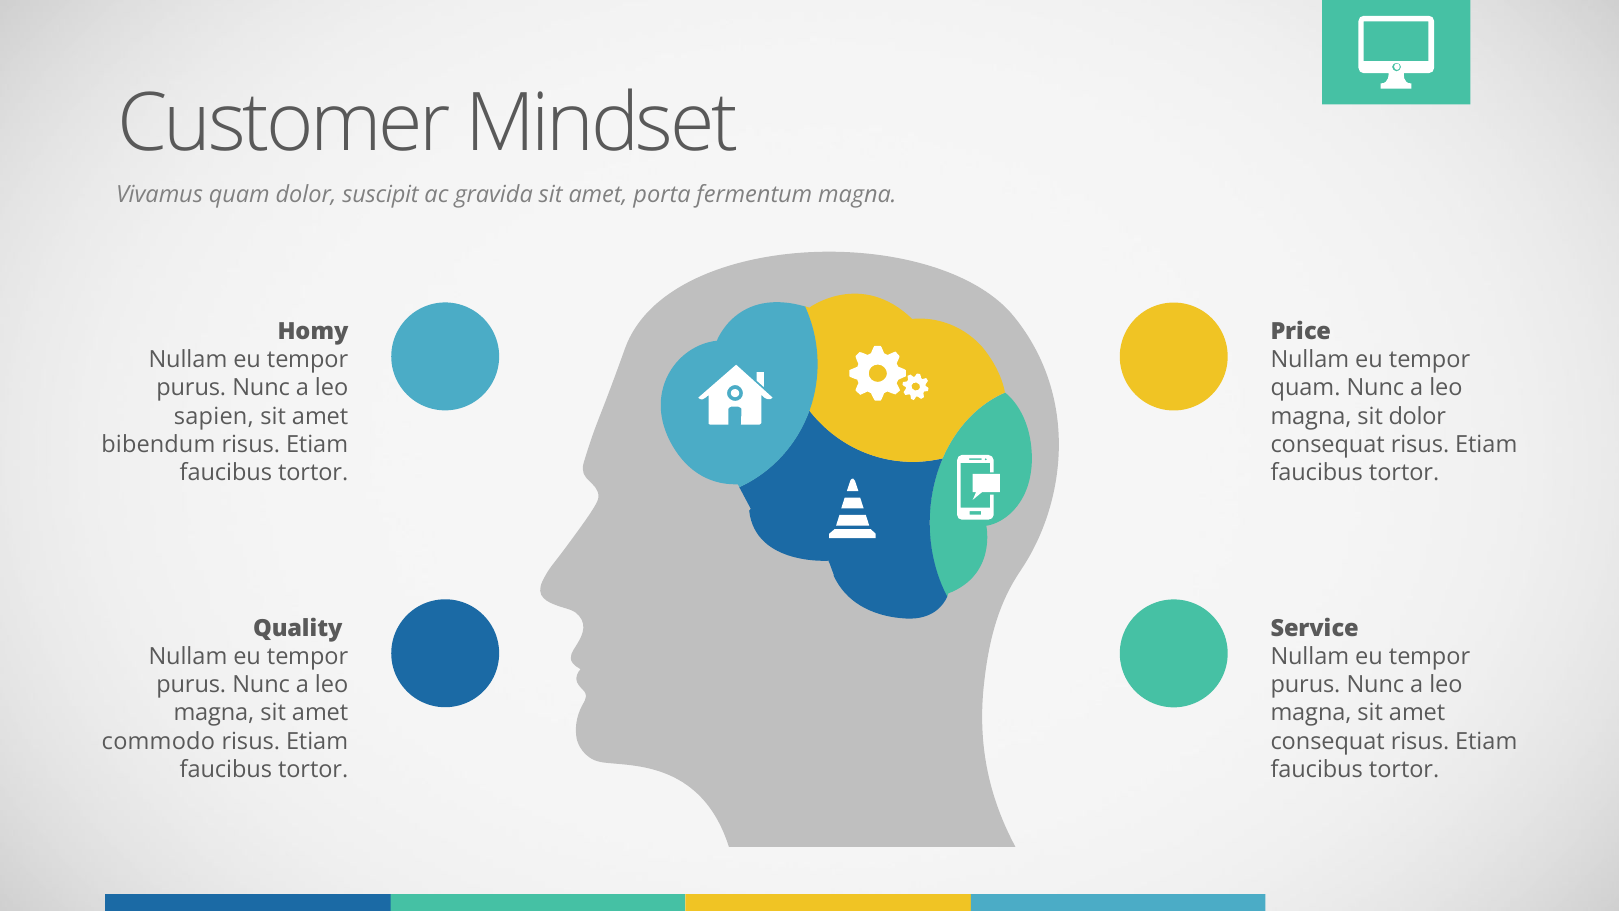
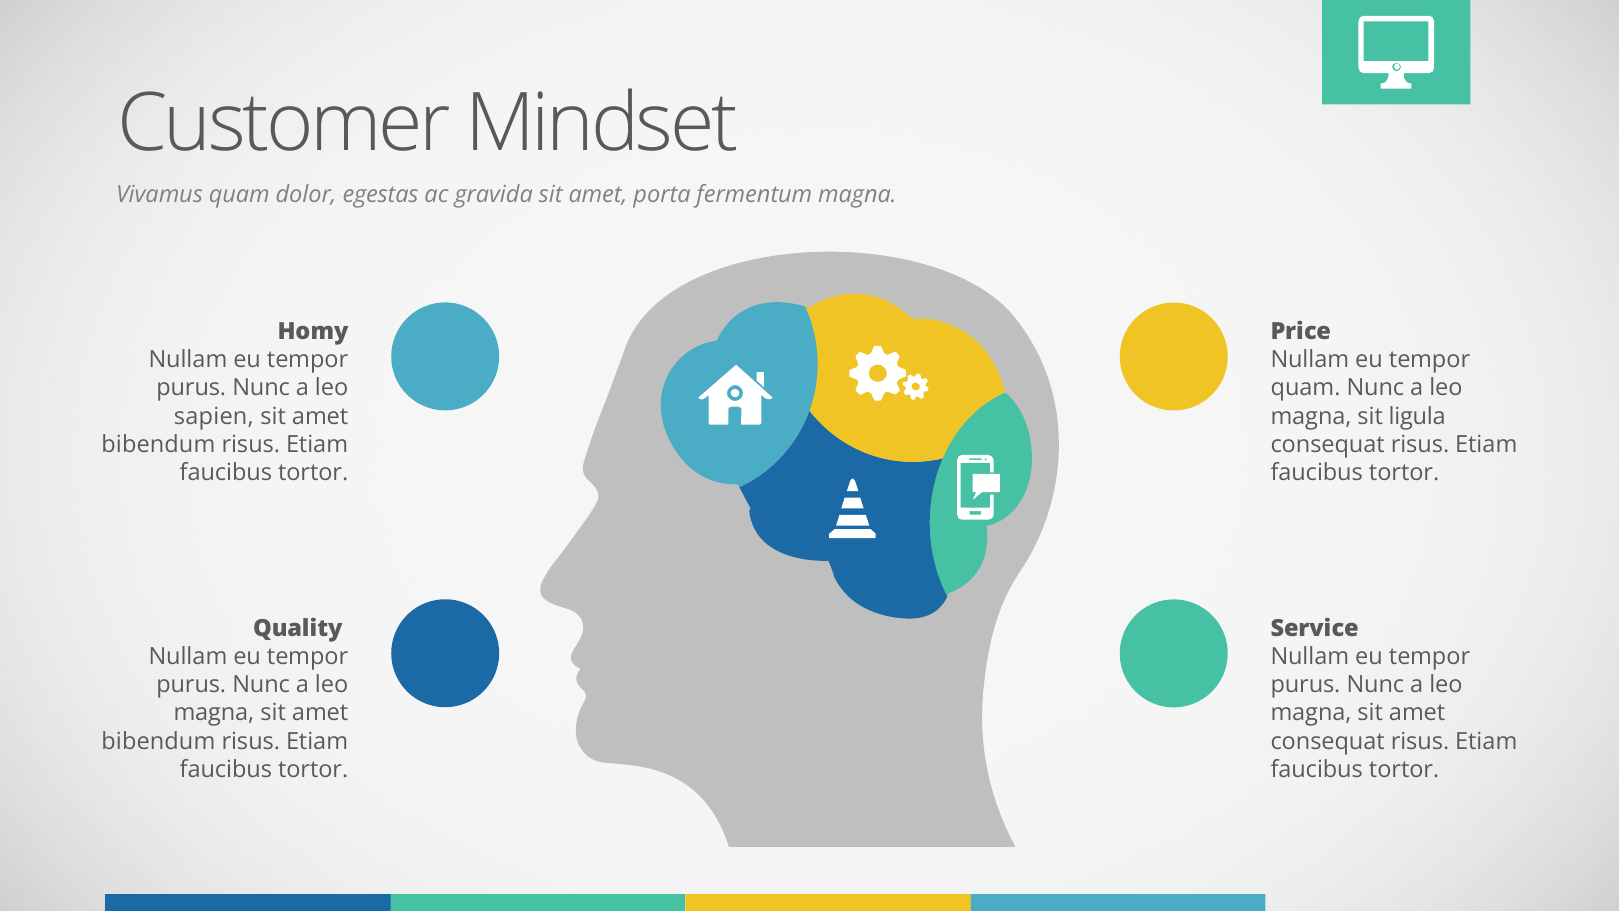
suscipit: suscipit -> egestas (381, 195)
sit dolor: dolor -> ligula (1417, 416)
commodo: commodo -> bibendum (158, 741)
